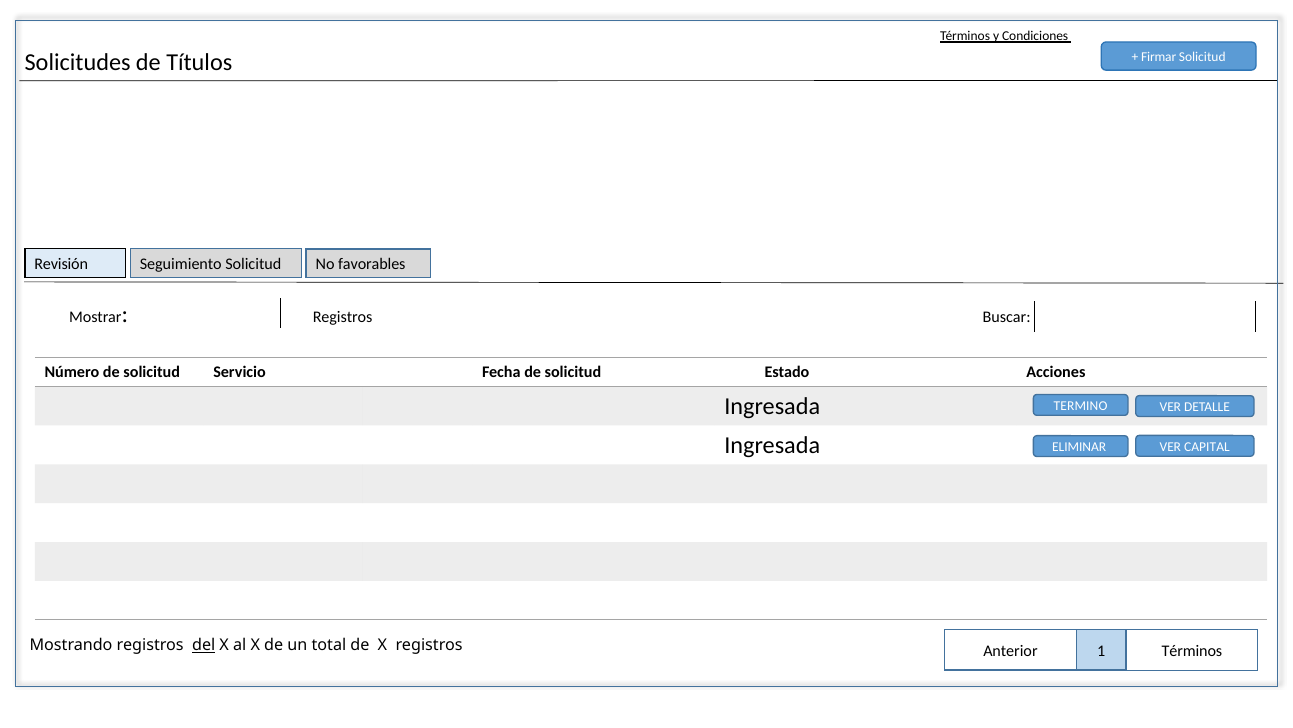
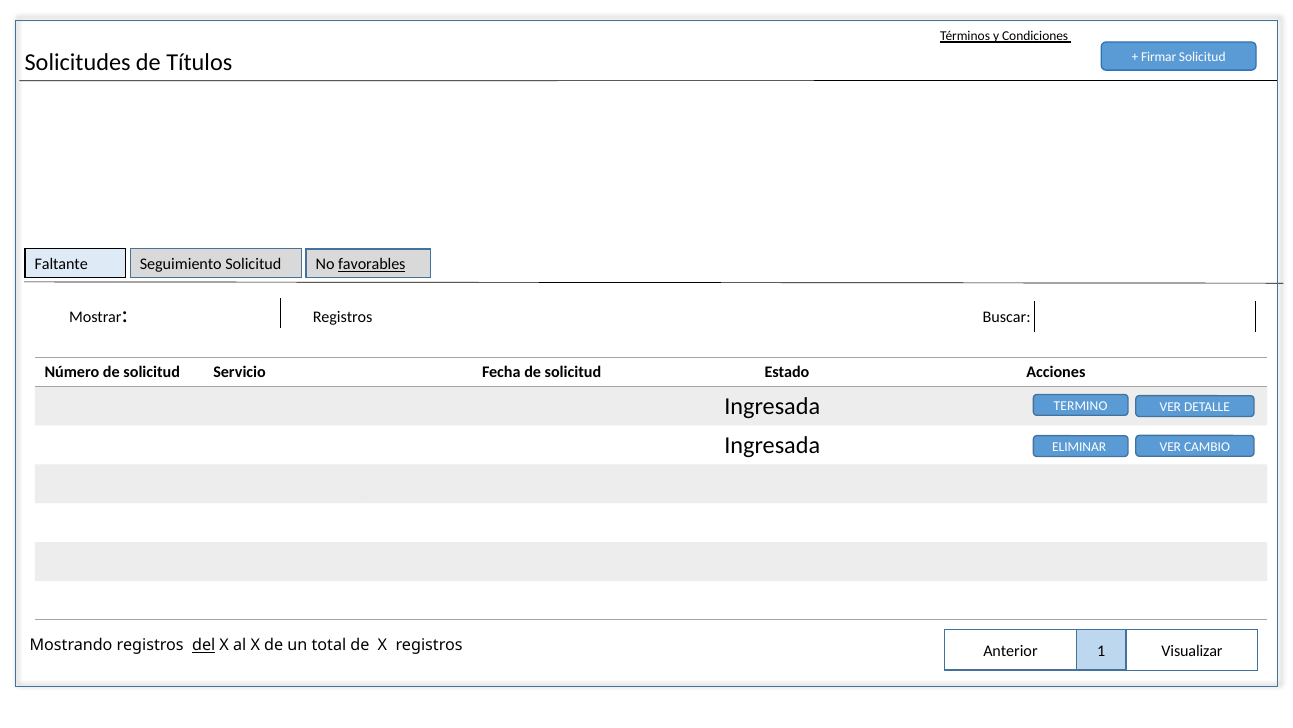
Revisión: Revisión -> Faltante (61, 264)
favorables underline: none -> present (372, 264)
CAPITAL: CAPITAL -> CAMBIO (1207, 446)
Términos: Términos -> Visualizar (1192, 651)
